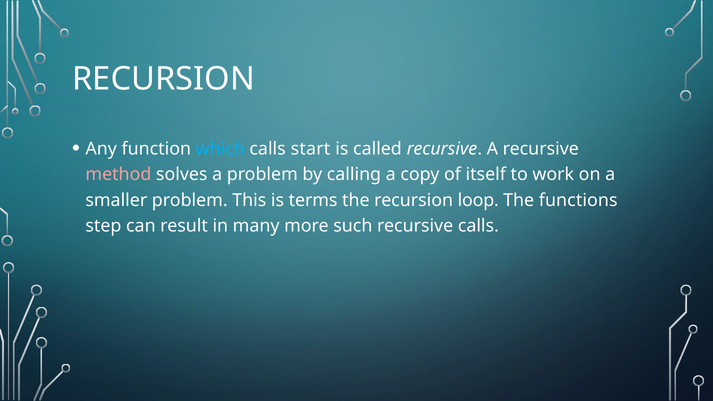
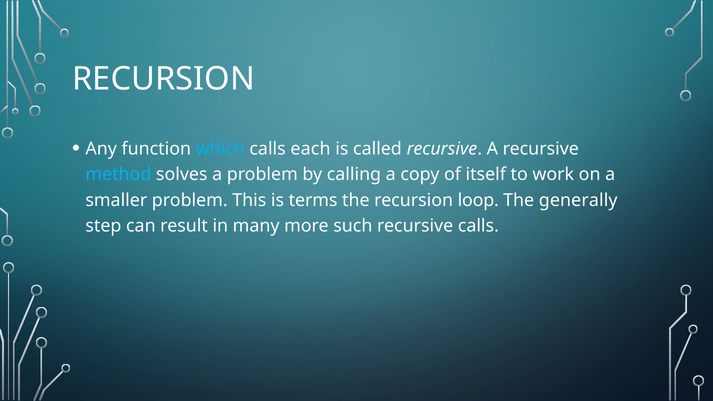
start: start -> each (310, 149)
method colour: pink -> light blue (118, 174)
functions: functions -> generally (578, 200)
